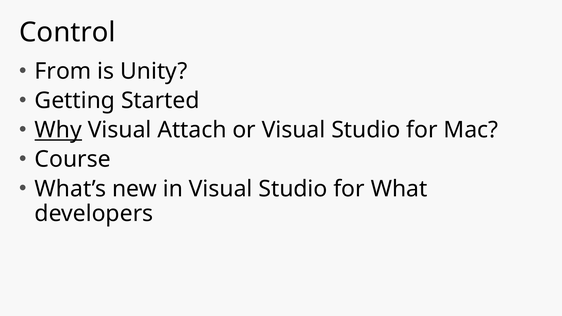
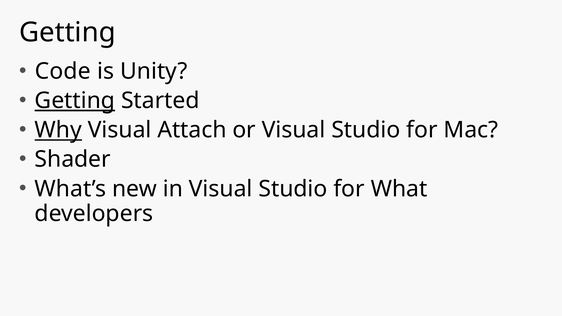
Control: Control -> Getting (67, 32)
From: From -> Code (63, 71)
Getting underline: none -> present (75, 101)
Course: Course -> Shader (73, 159)
